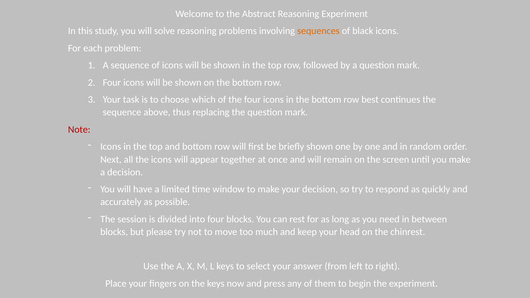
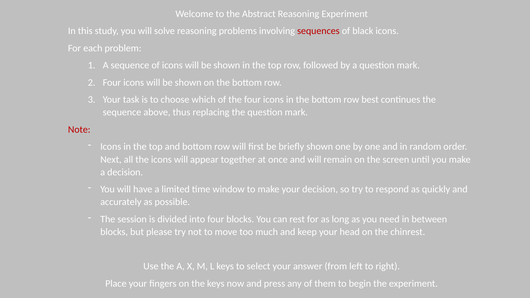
sequences colour: orange -> red (318, 31)
